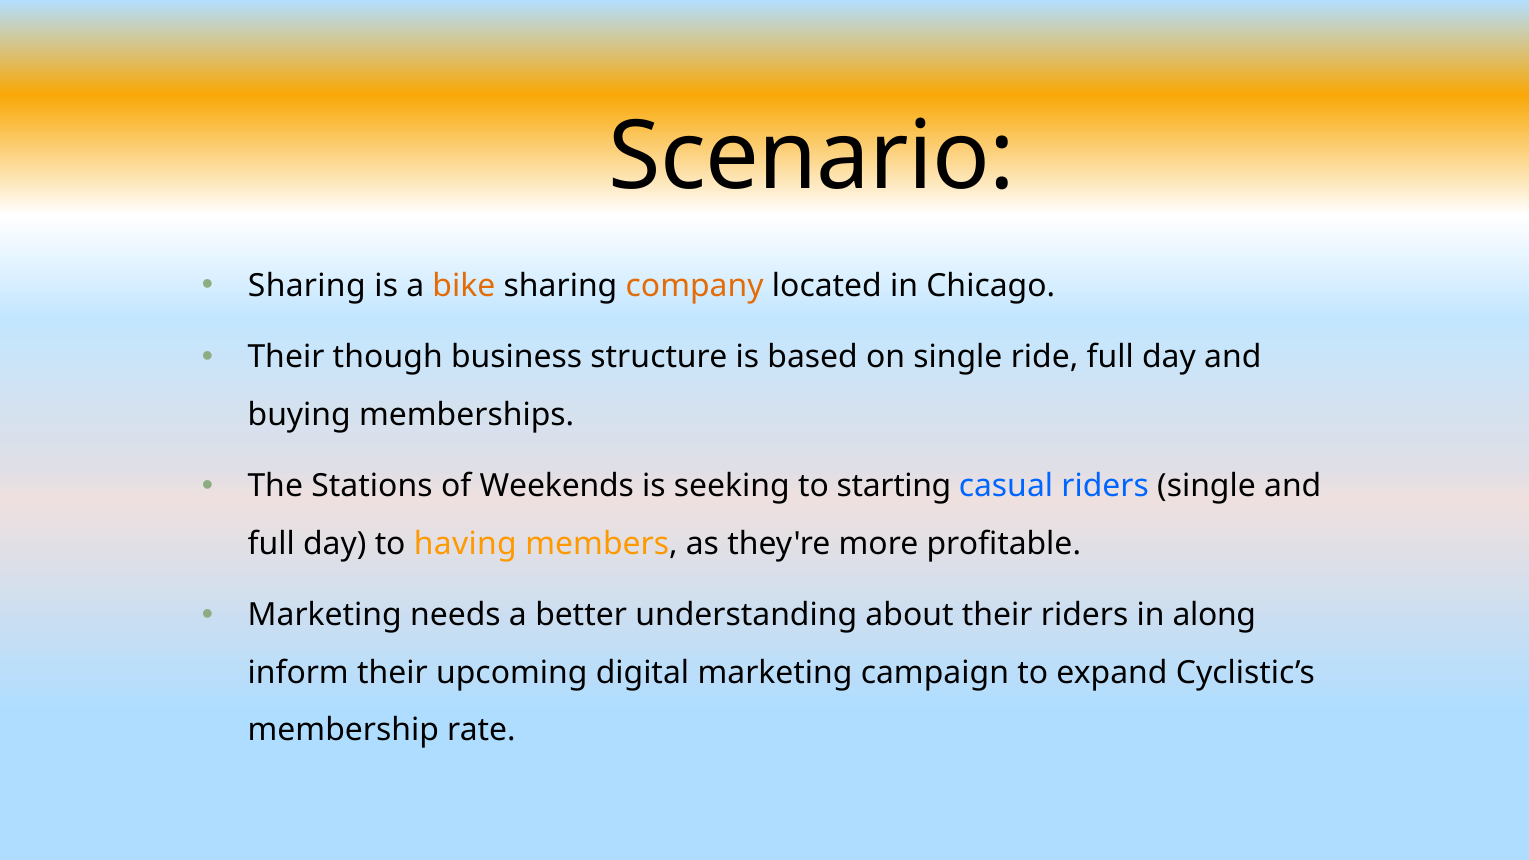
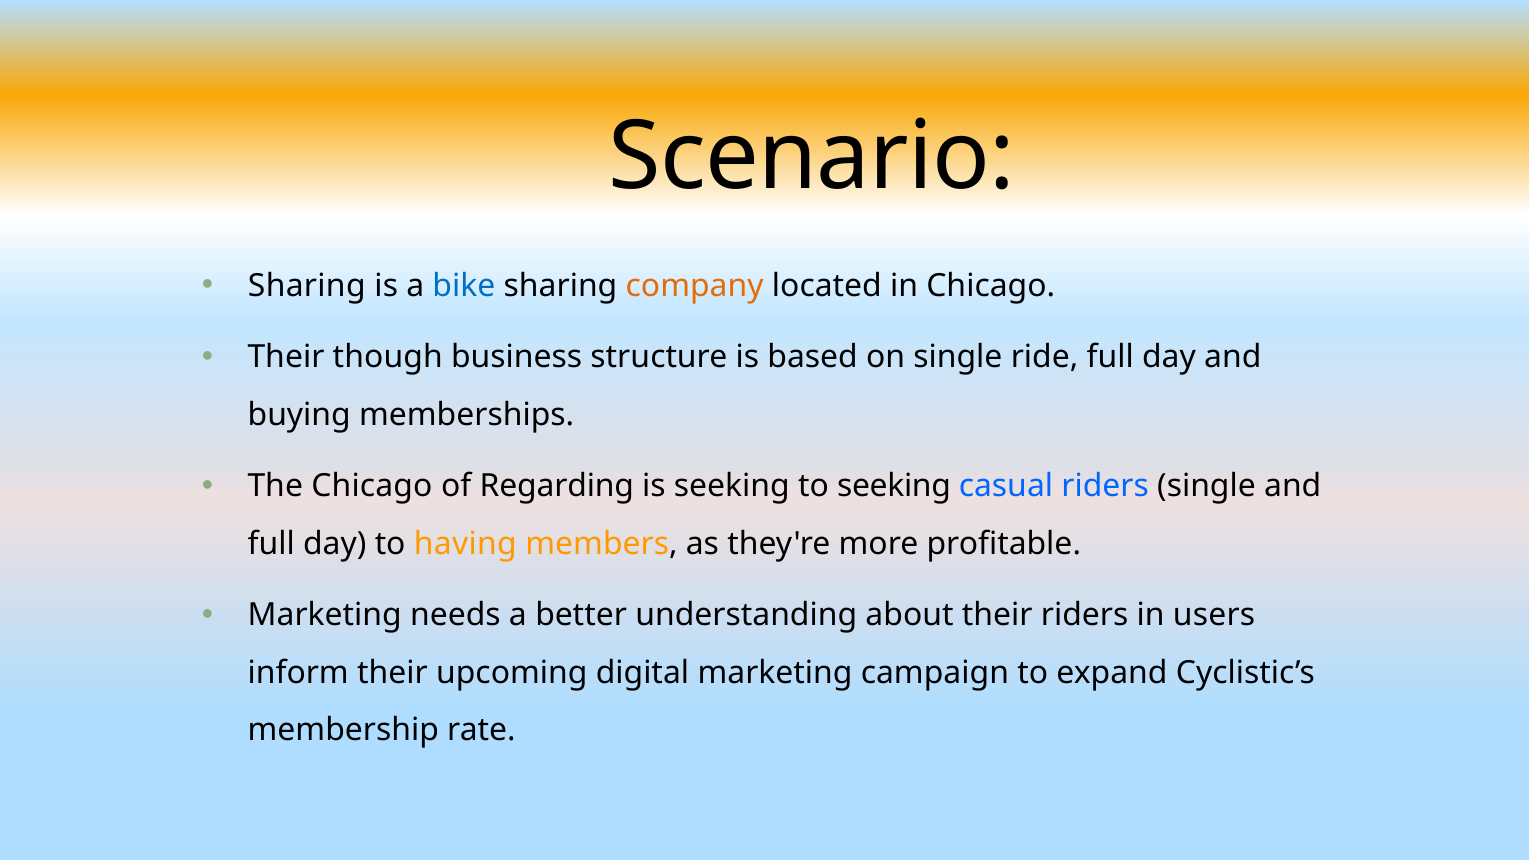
bike colour: orange -> blue (464, 286)
The Stations: Stations -> Chicago (372, 486)
Weekends: Weekends -> Regarding (557, 486)
to starting: starting -> seeking (894, 486)
along: along -> users (1214, 615)
